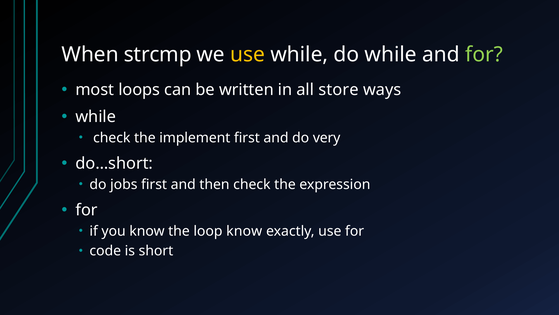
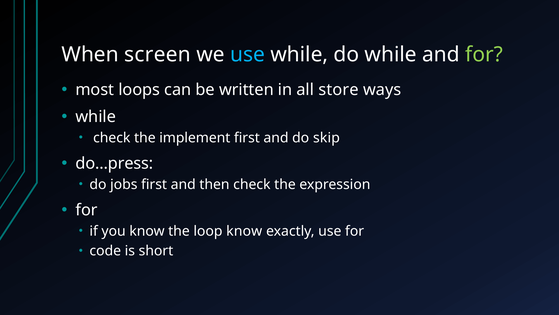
strcmp: strcmp -> screen (158, 54)
use colour: yellow -> light blue (248, 54)
very: very -> skip (326, 138)
do…short: do…short -> do…press (114, 163)
